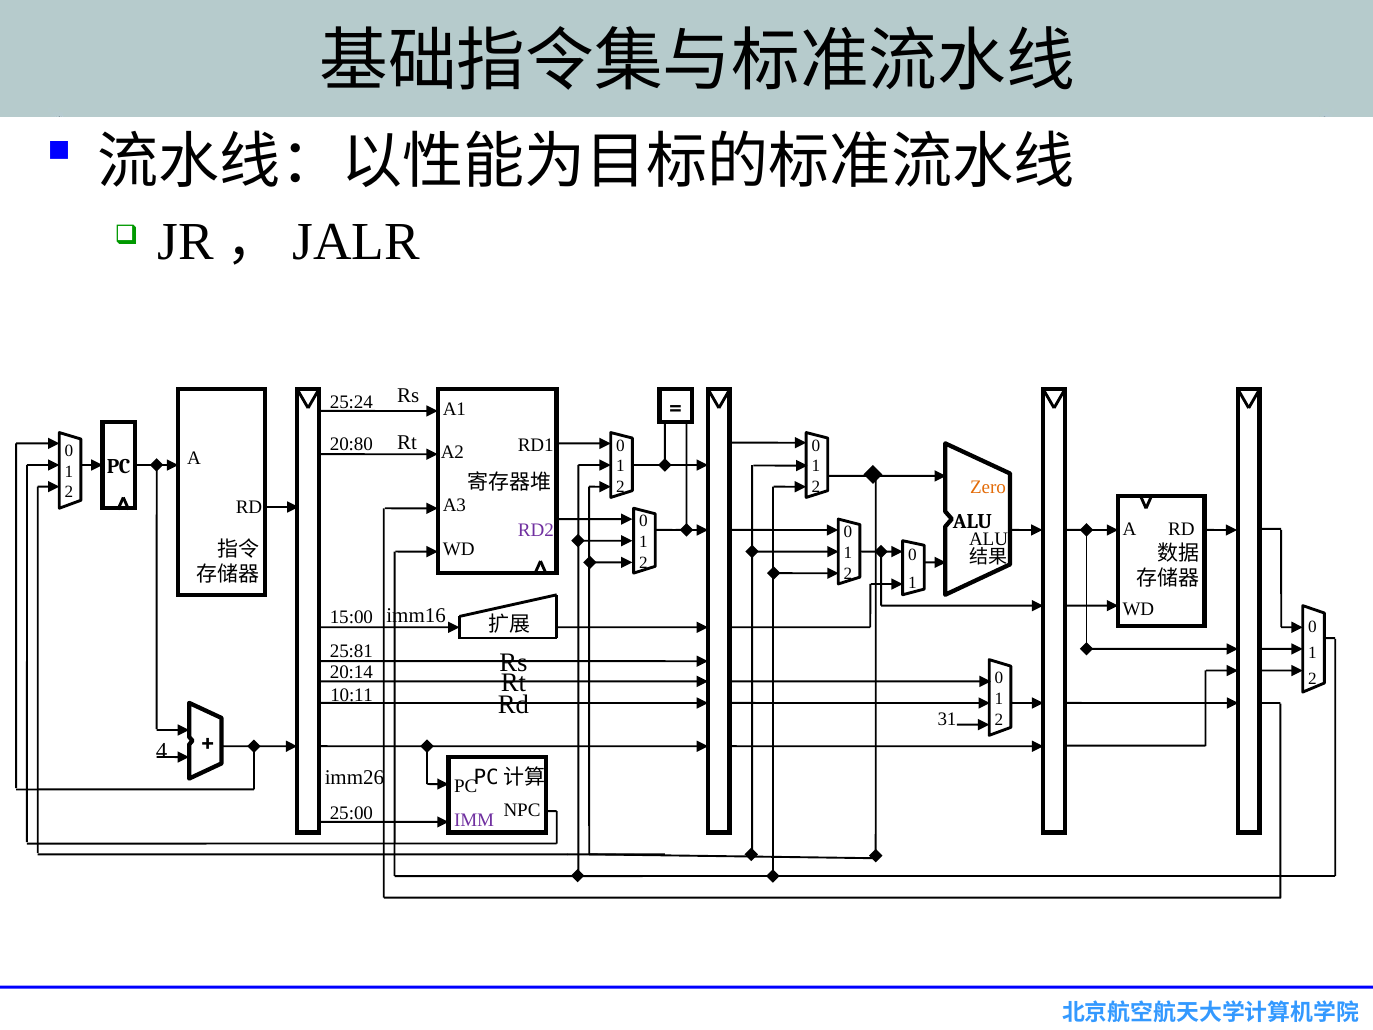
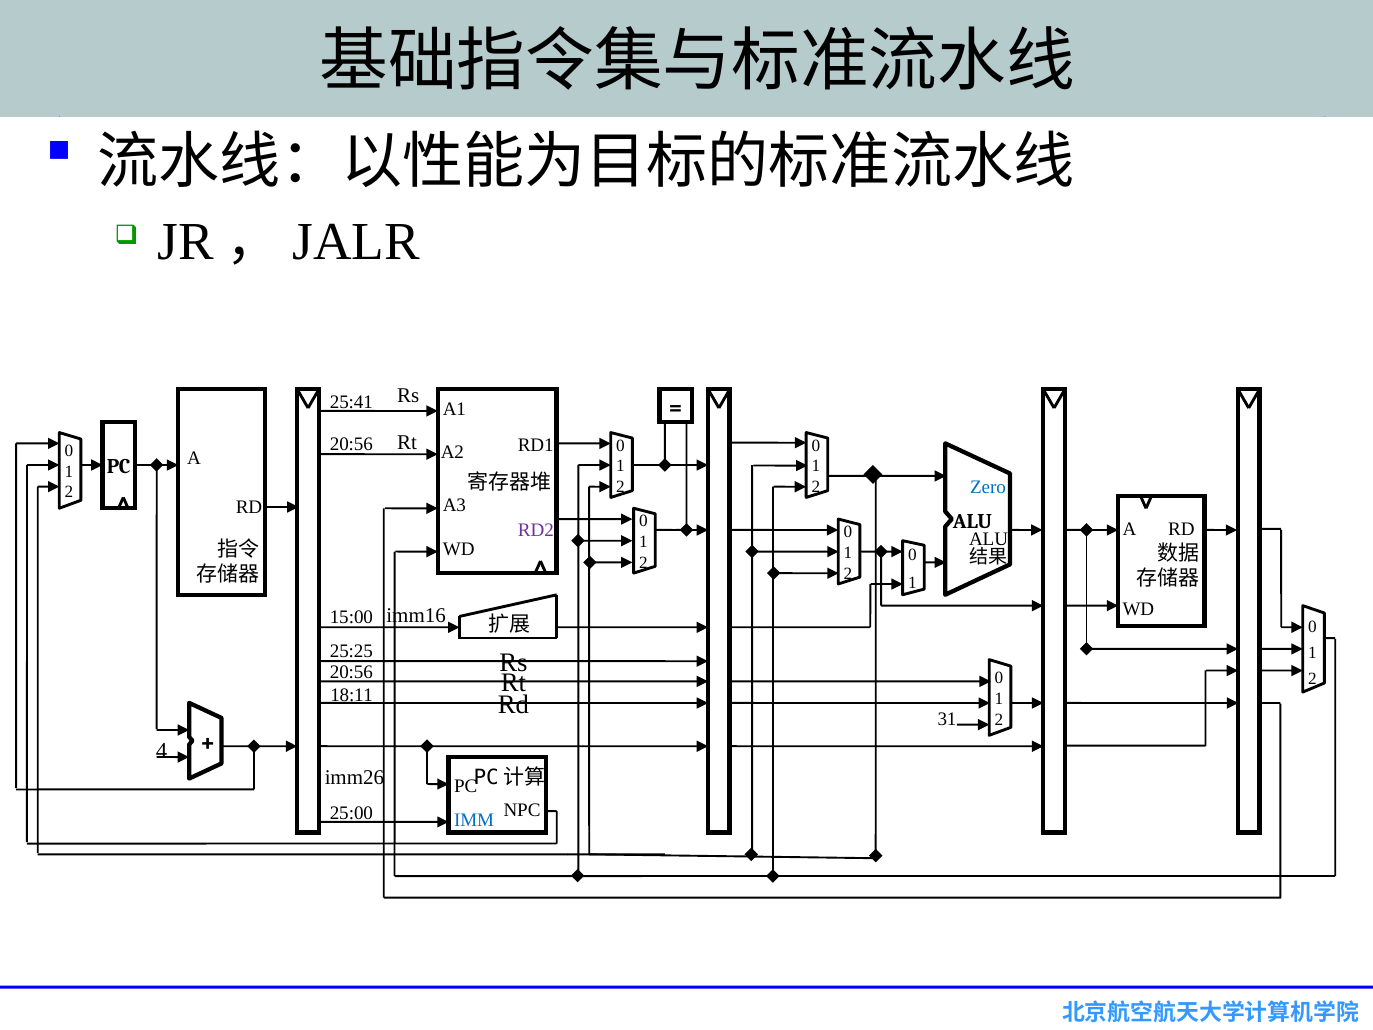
25:24: 25:24 -> 25:41 (351, 402)
20:80: 20:80 -> 20:56 (351, 444)
Zero colour: orange -> blue (988, 487)
25:81: 25:81 -> 25:25 (351, 651)
20:14: 20:14 -> 20:56 (351, 672)
10:11: 10:11 -> 18:11 (352, 695)
IMM colour: purple -> blue (474, 820)
